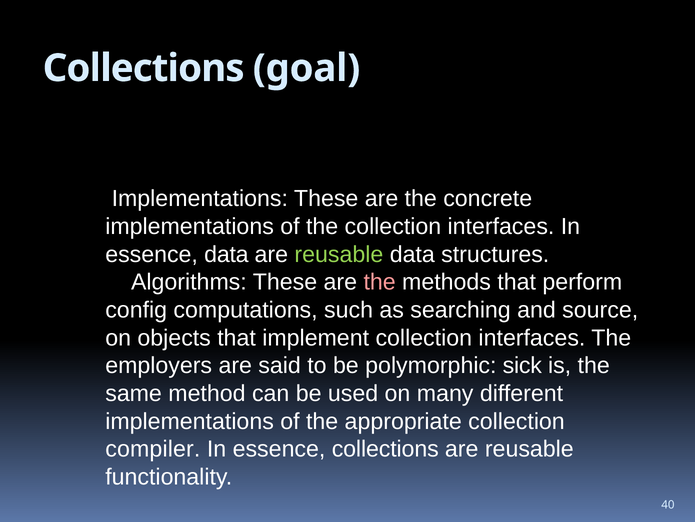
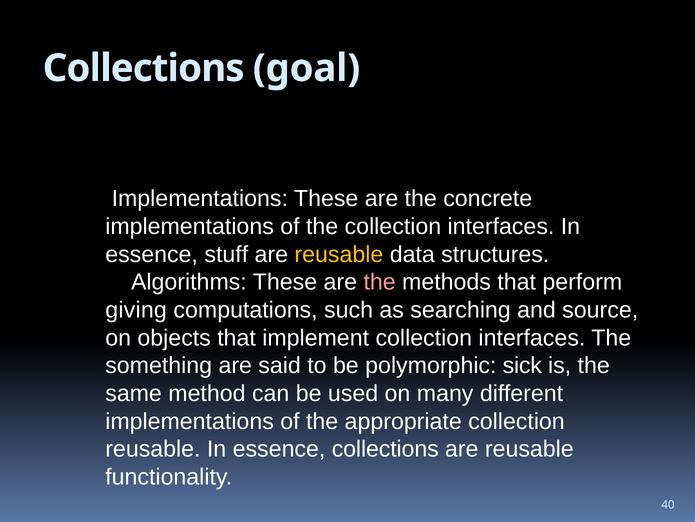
essence data: data -> stuff (226, 254)
reusable colour: light green -> yellow (339, 254)
config: config -> giving (136, 310)
employers: employers -> something (159, 365)
compiler: compiler -> reusable (153, 449)
